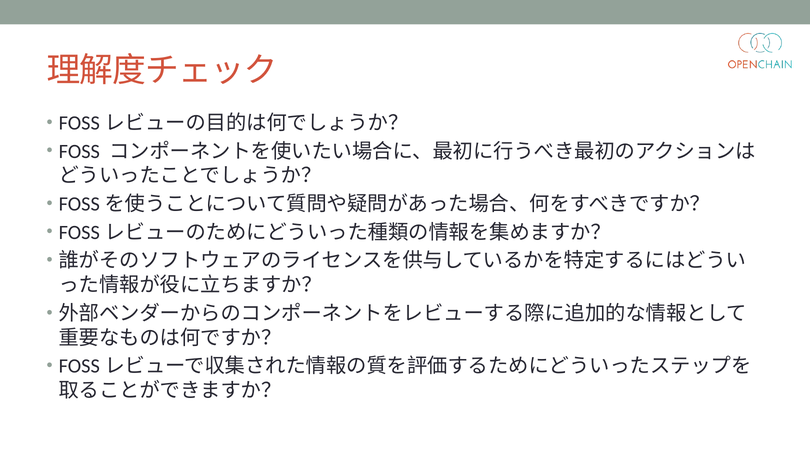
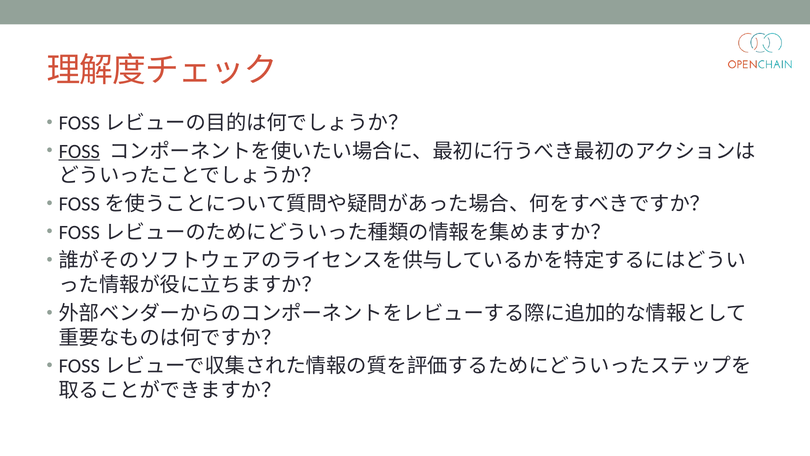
FOSS underline: none -> present (79, 151)
